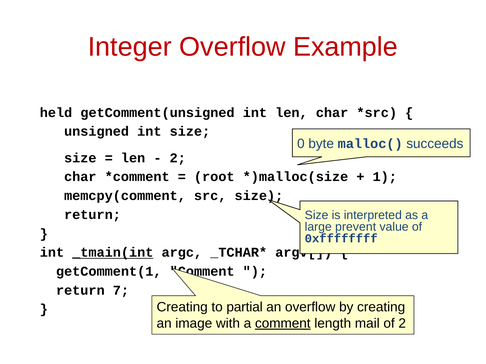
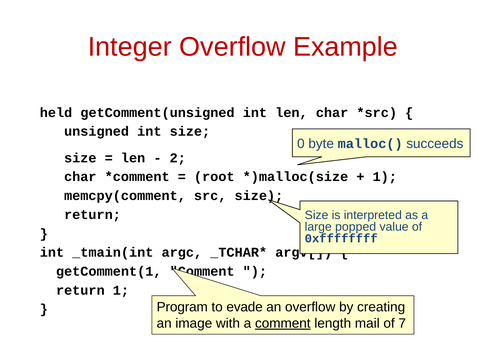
prevent: prevent -> popped (356, 227)
_tmain(int underline: present -> none (113, 253)
return 7: 7 -> 1 (121, 291)
Creating: Creating -> Program (182, 308)
partial: partial -> evade (245, 308)
of 2: 2 -> 7 (402, 324)
